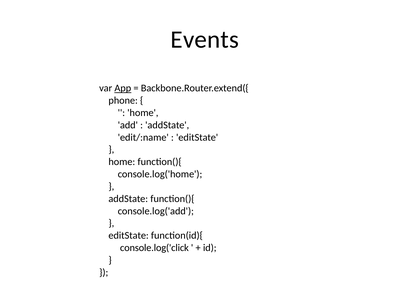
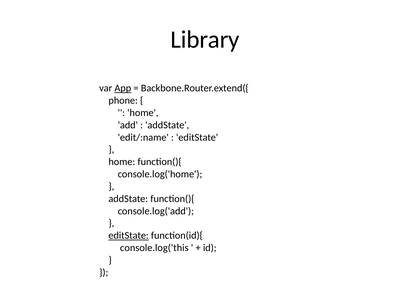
Events: Events -> Library (205, 40)
editState underline: none -> present (129, 236)
console.log('click: console.log('click -> console.log('this (154, 248)
